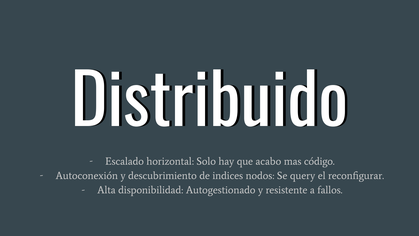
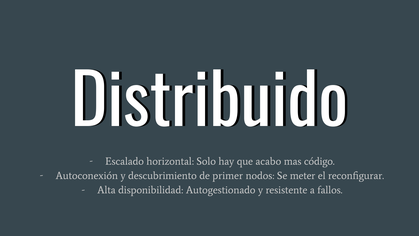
indices: indices -> primer (228, 175)
query: query -> meter (303, 175)
